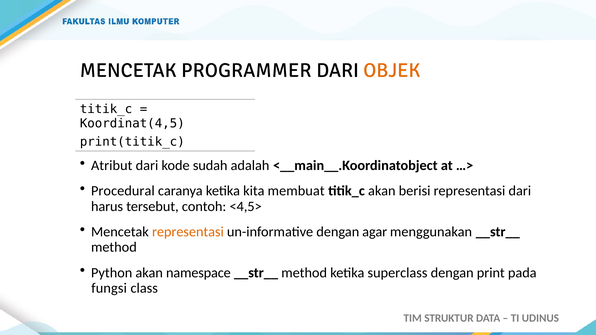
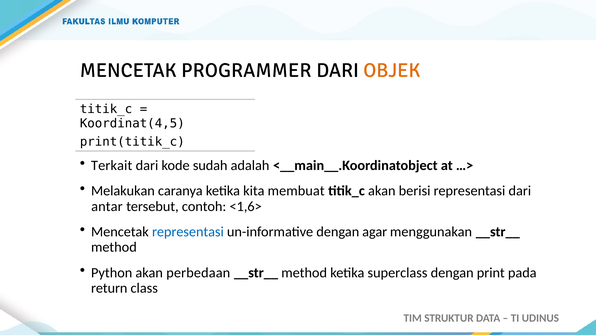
Atribut: Atribut -> Terkait (112, 166)
Procedural: Procedural -> Melakukan (123, 191)
harus: harus -> antar (107, 206)
<4,5>: <4,5> -> <1,6> (246, 206)
representasi colour: orange -> blue (188, 232)
namespace: namespace -> perbedaan (198, 273)
fungsi: fungsi -> return (109, 288)
